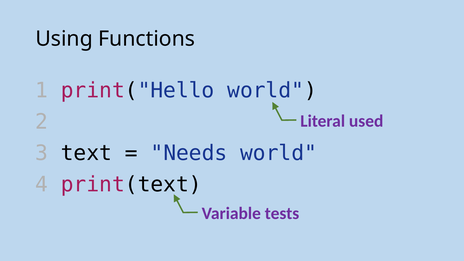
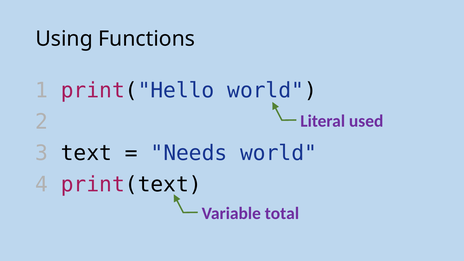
tests: tests -> total (282, 213)
